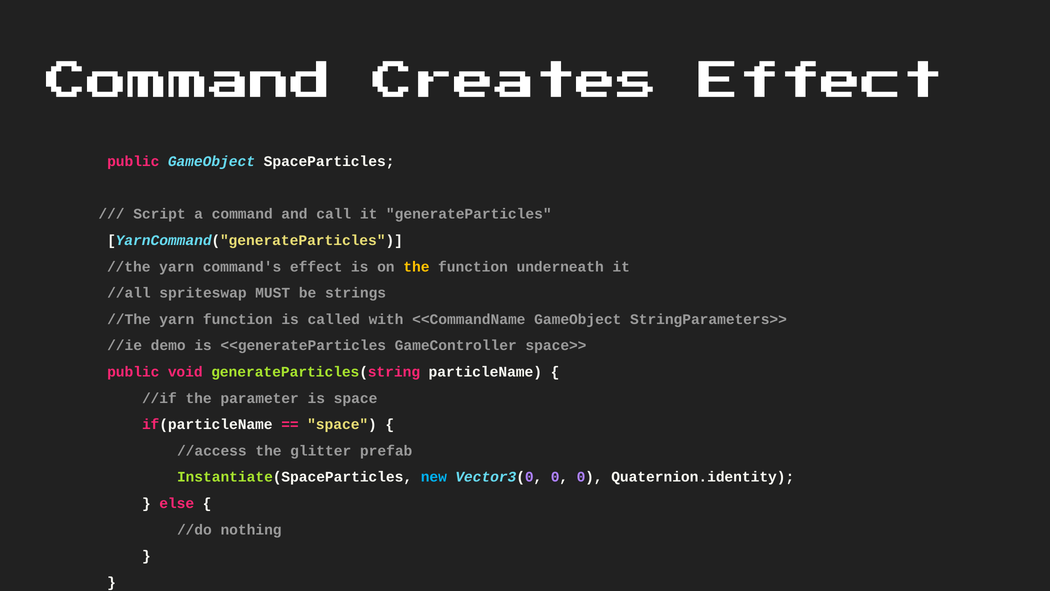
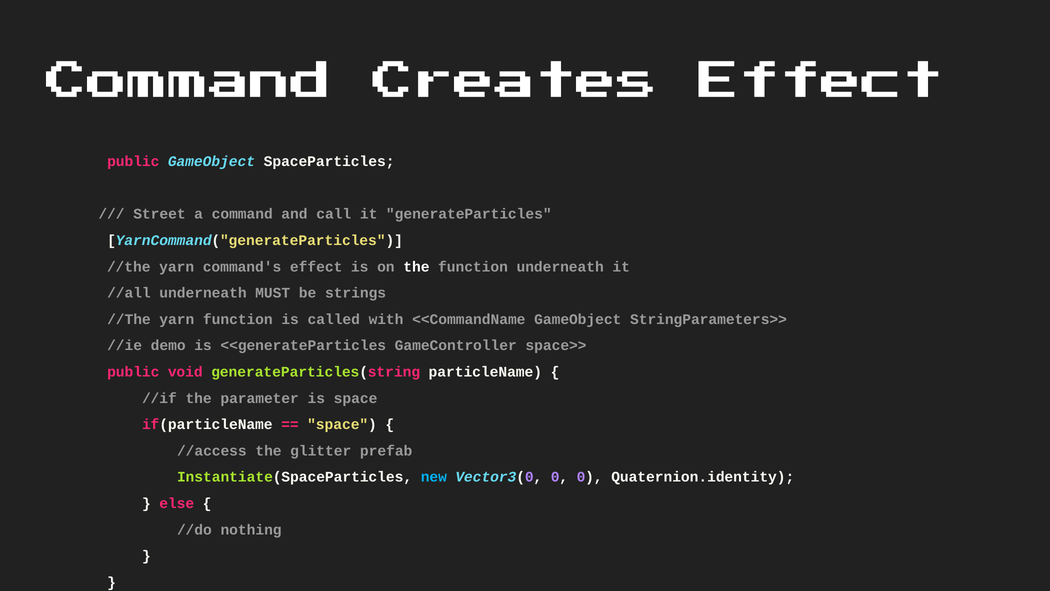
Script: Script -> Street (159, 214)
the colour: yellow -> white (416, 267)
//all spriteswap: spriteswap -> underneath (203, 293)
